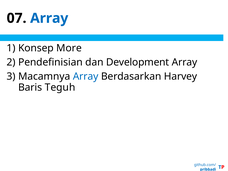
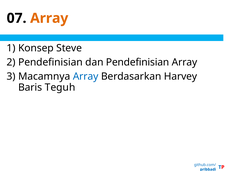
Array colour: blue -> orange (49, 18)
More: More -> Steve (69, 48)
dan Development: Development -> Pendefinisian (138, 62)
